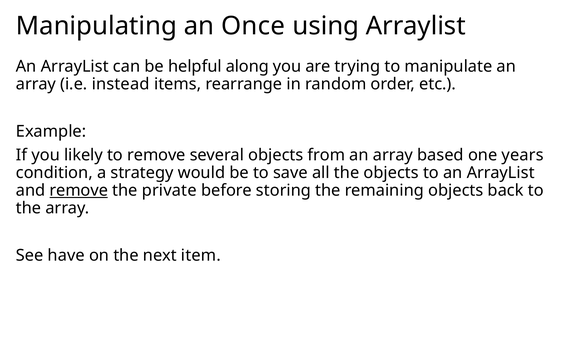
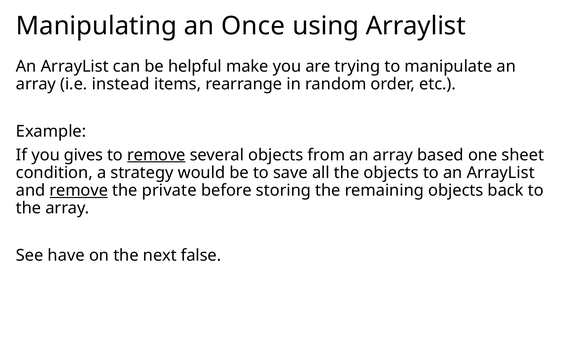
along: along -> make (247, 66)
likely: likely -> gives (84, 155)
remove underline: none -> present (156, 155)
years: years -> sheet (523, 155)
item: item -> false (201, 255)
